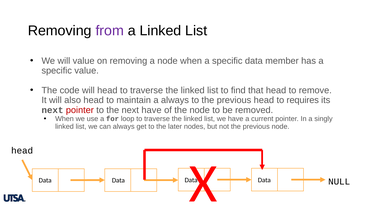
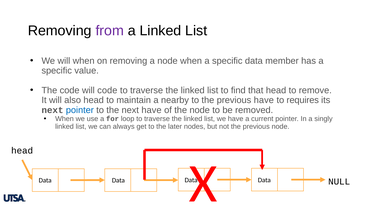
will value: value -> when (84, 61)
will head: head -> code (107, 90)
a always: always -> nearby (175, 100)
previous head: head -> have (264, 100)
pointer colour: red -> blue (80, 110)
